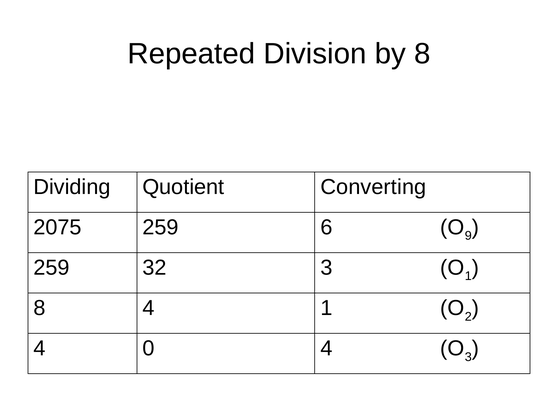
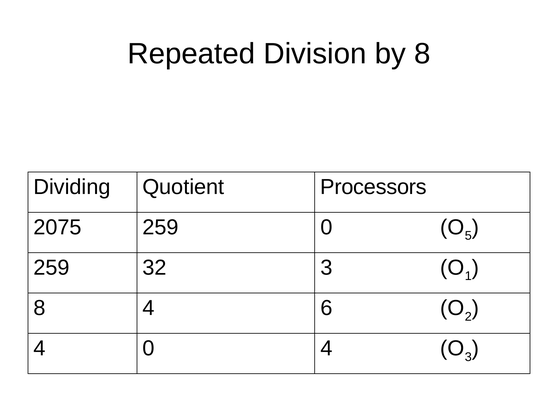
Converting: Converting -> Processors (373, 187)
259 6: 6 -> 0 (326, 228)
9: 9 -> 5 (468, 236)
4 1: 1 -> 6 (326, 309)
